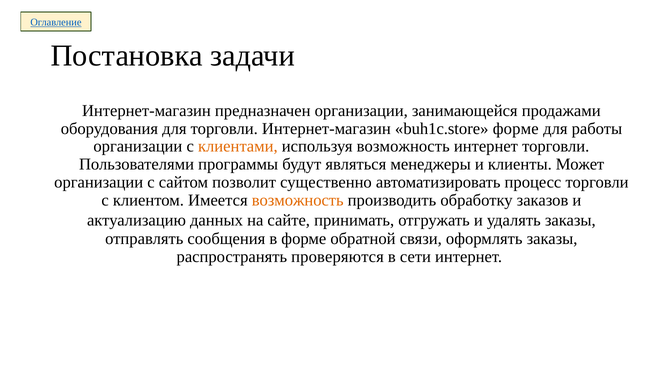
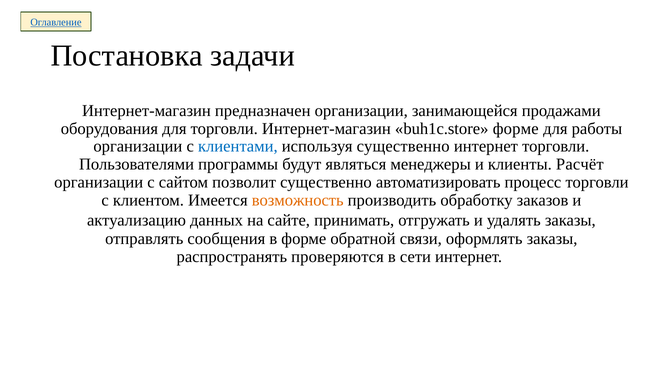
клиентами colour: orange -> blue (238, 146)
используя возможность: возможность -> существенно (403, 146)
Может: Может -> Расчёт (580, 164)
